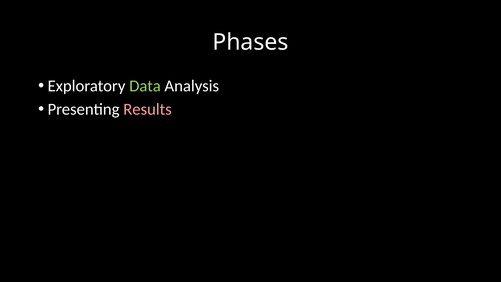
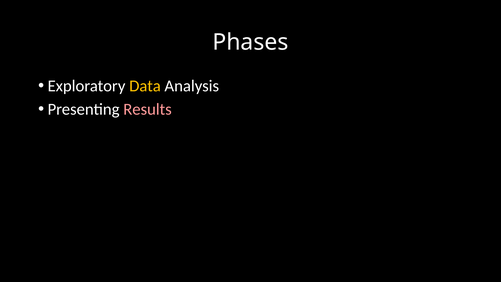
Data colour: light green -> yellow (145, 86)
